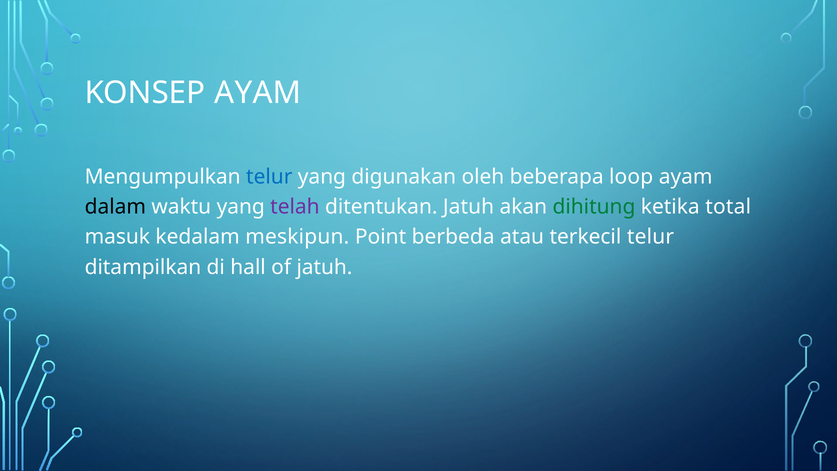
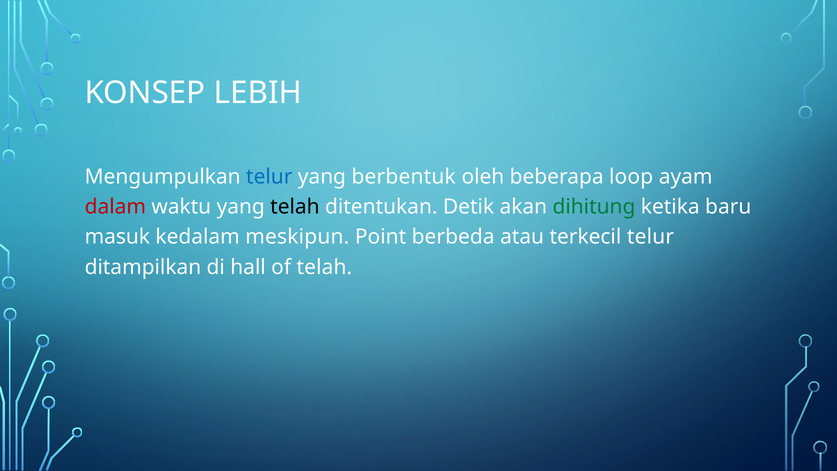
KONSEP AYAM: AYAM -> LEBIH (258, 93)
digunakan: digunakan -> berbentuk (404, 177)
dalam colour: black -> red (115, 207)
telah colour: purple -> black (295, 207)
ditentukan Jatuh: Jatuh -> Detik (469, 207)
total: total -> baru (728, 207)
of jatuh: jatuh -> telah (324, 267)
